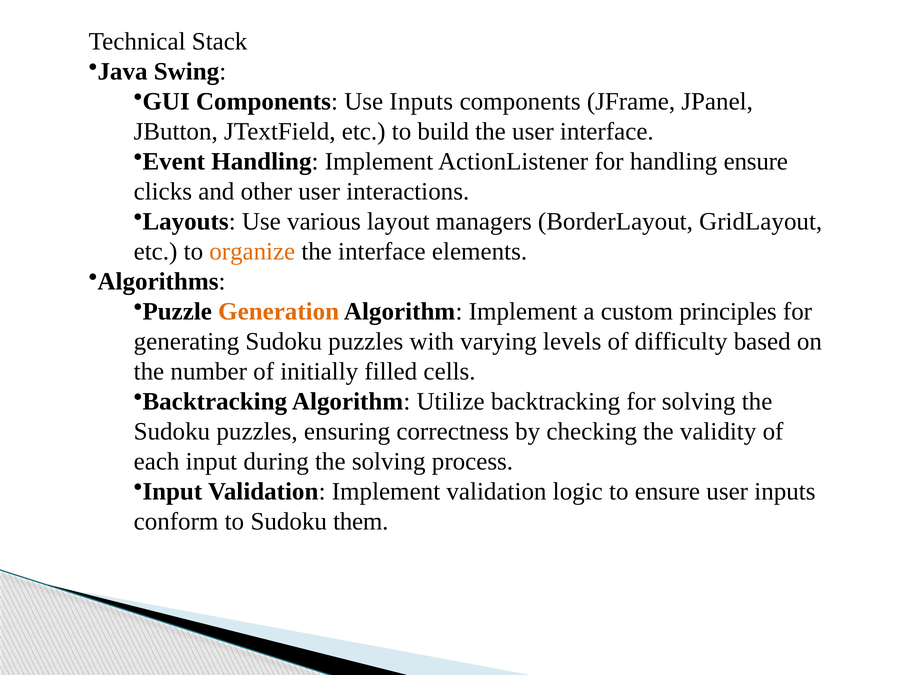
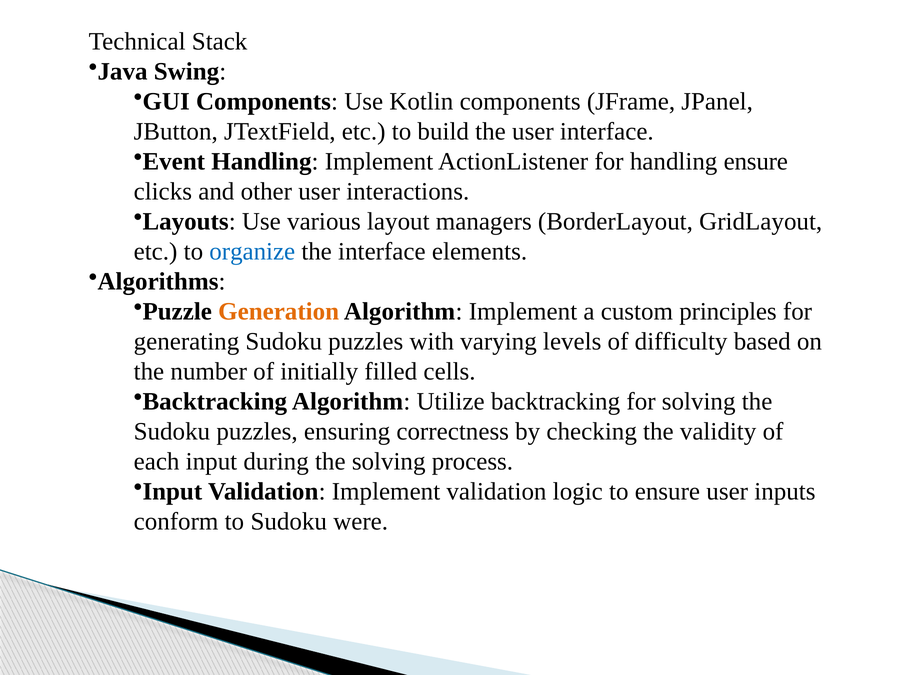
Use Inputs: Inputs -> Kotlin (421, 102)
organize colour: orange -> blue (252, 252)
them: them -> were (361, 522)
